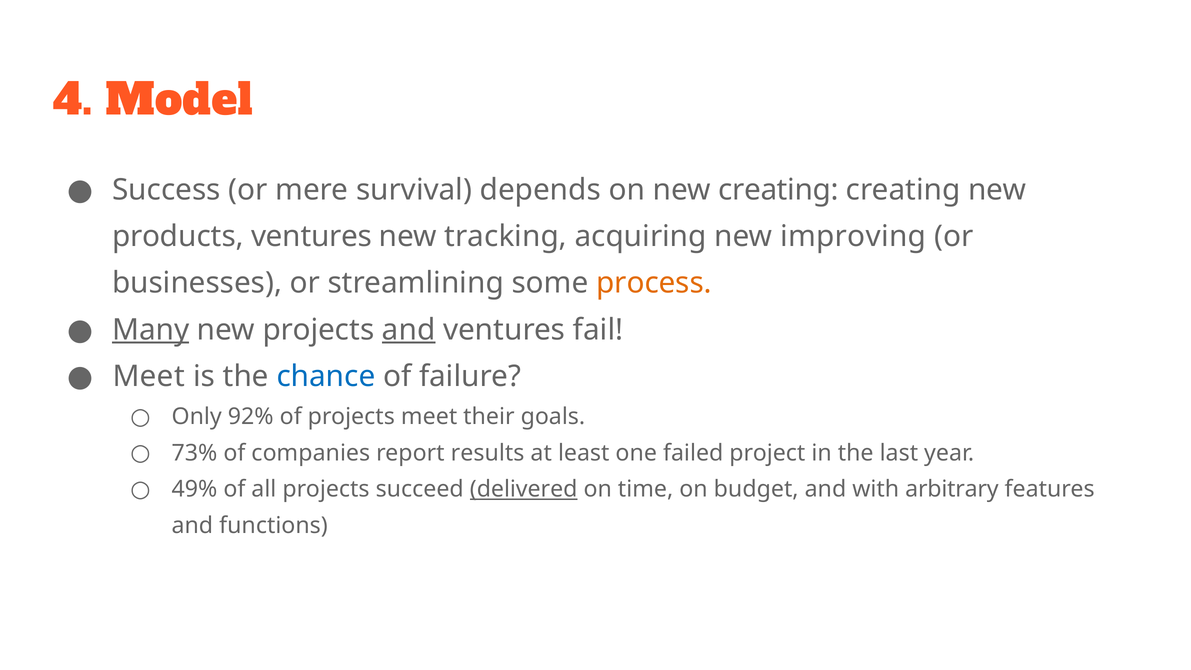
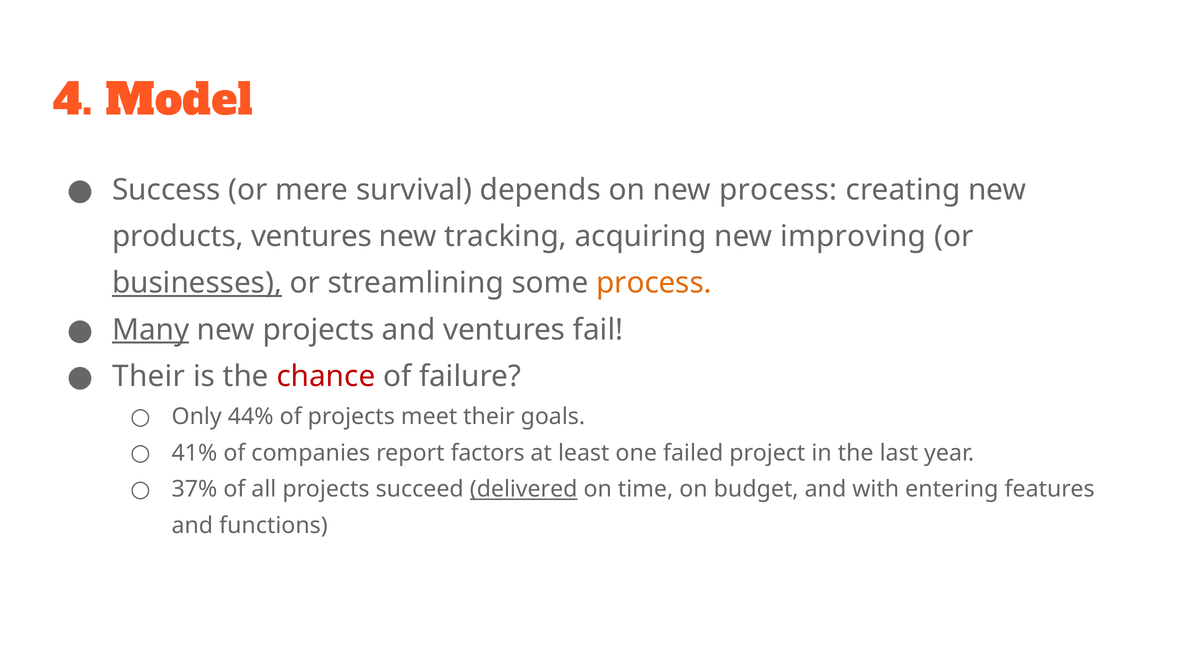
new creating: creating -> process (778, 190)
businesses underline: none -> present (197, 283)
and underline: present -> none (409, 330)
Meet: Meet -> Their (149, 376)
chance colour: blue -> red (326, 376)
92%: 92% -> 44% (251, 417)
73%: 73% -> 41% (194, 453)
results: results -> factors (488, 453)
49%: 49% -> 37% (194, 489)
arbitrary: arbitrary -> entering (952, 489)
